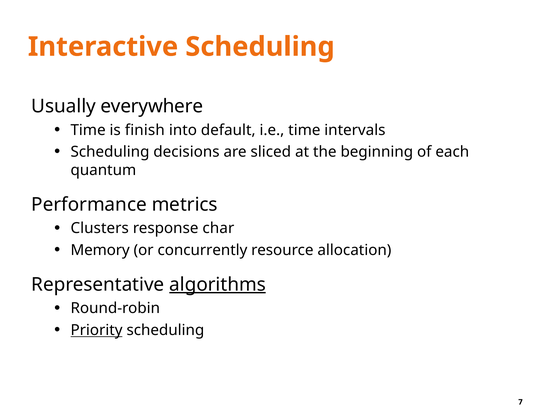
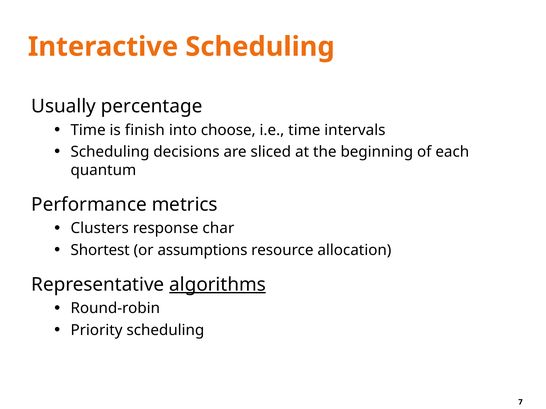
everywhere: everywhere -> percentage (152, 106)
default: default -> choose (228, 130)
Memory: Memory -> Shortest (100, 250)
concurrently: concurrently -> assumptions (202, 250)
Priority underline: present -> none (97, 331)
